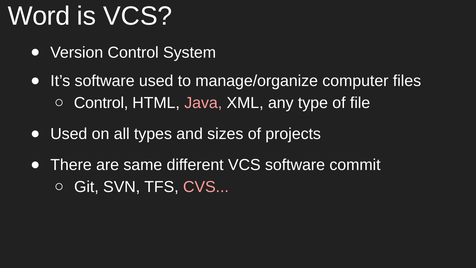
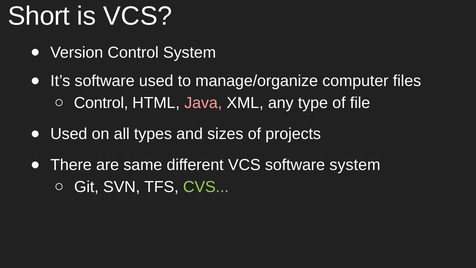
Word: Word -> Short (39, 16)
software commit: commit -> system (355, 165)
CVS colour: pink -> light green (206, 187)
